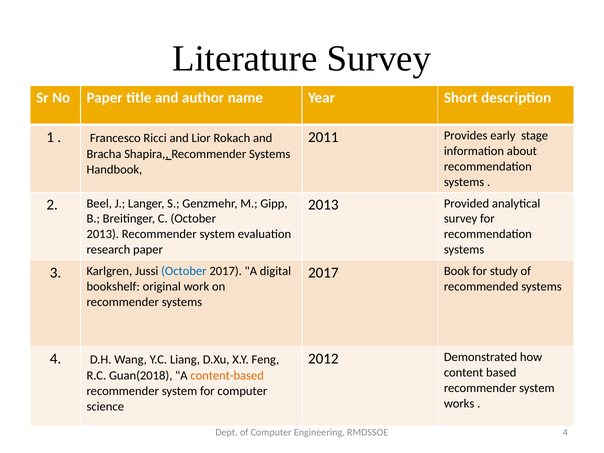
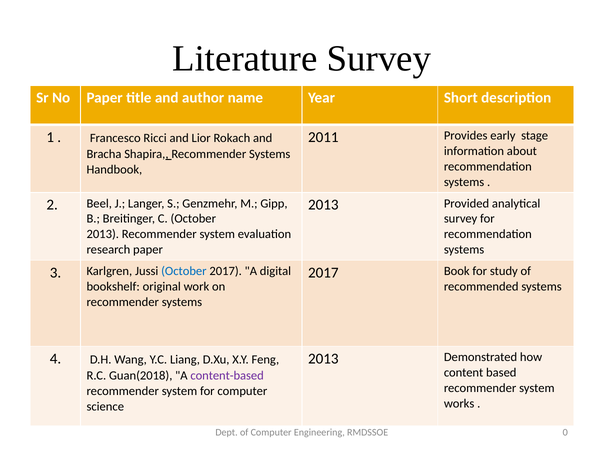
2012: 2012 -> 2013 (323, 359)
content-based colour: orange -> purple (227, 376)
RMDSSOE 4: 4 -> 0 (565, 433)
